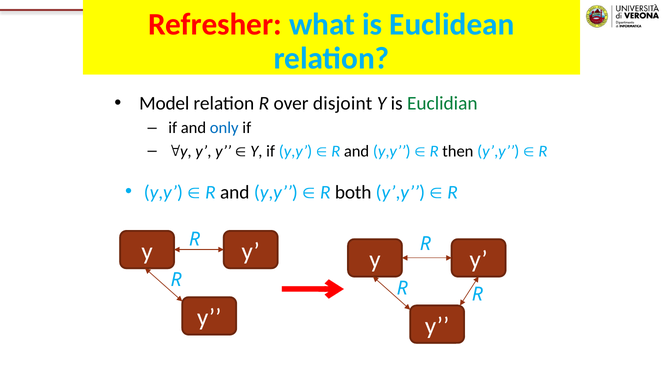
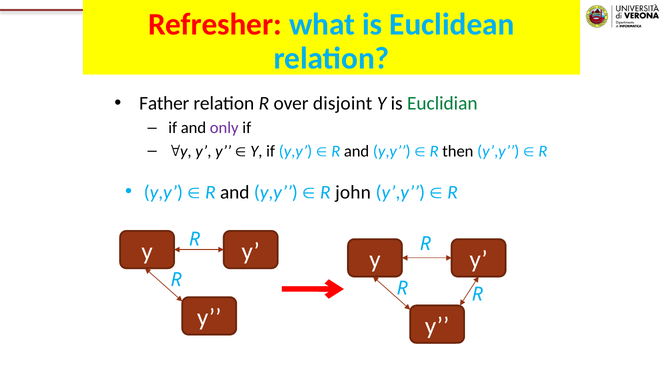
Model: Model -> Father (164, 103)
only colour: blue -> purple (224, 128)
both: both -> john (353, 192)
